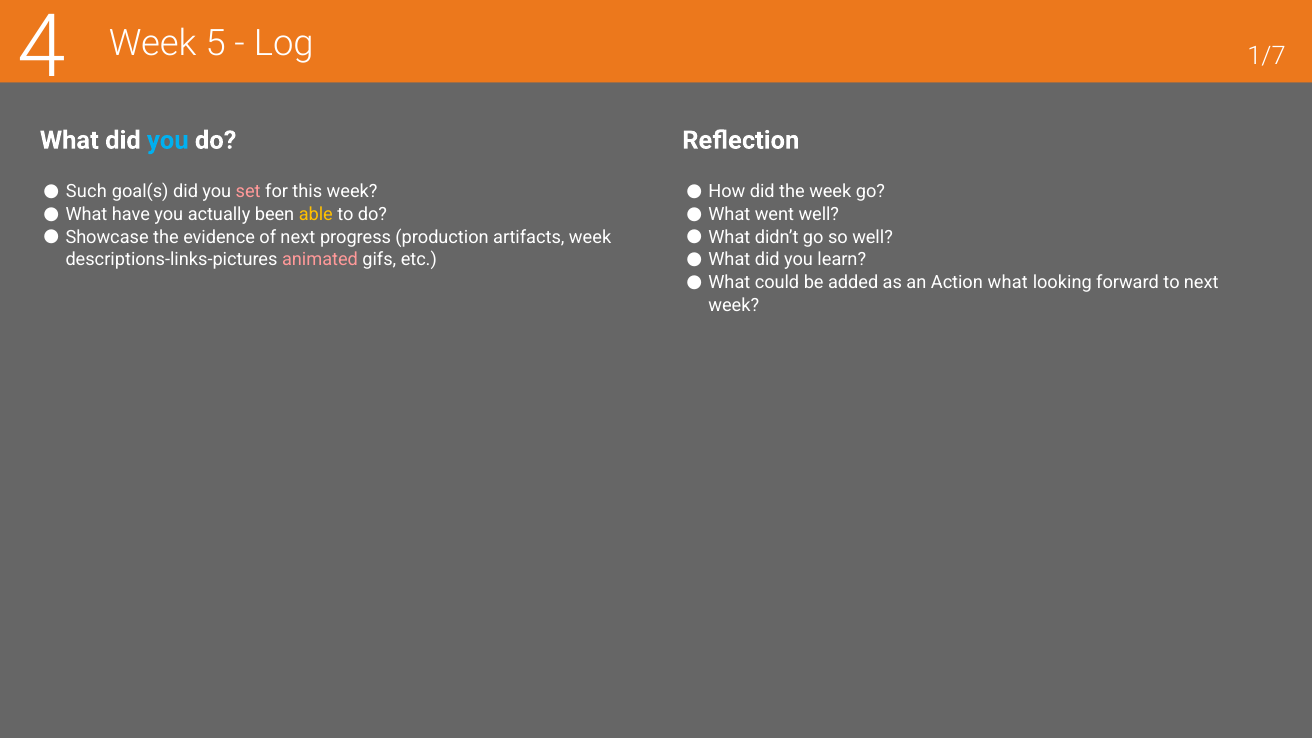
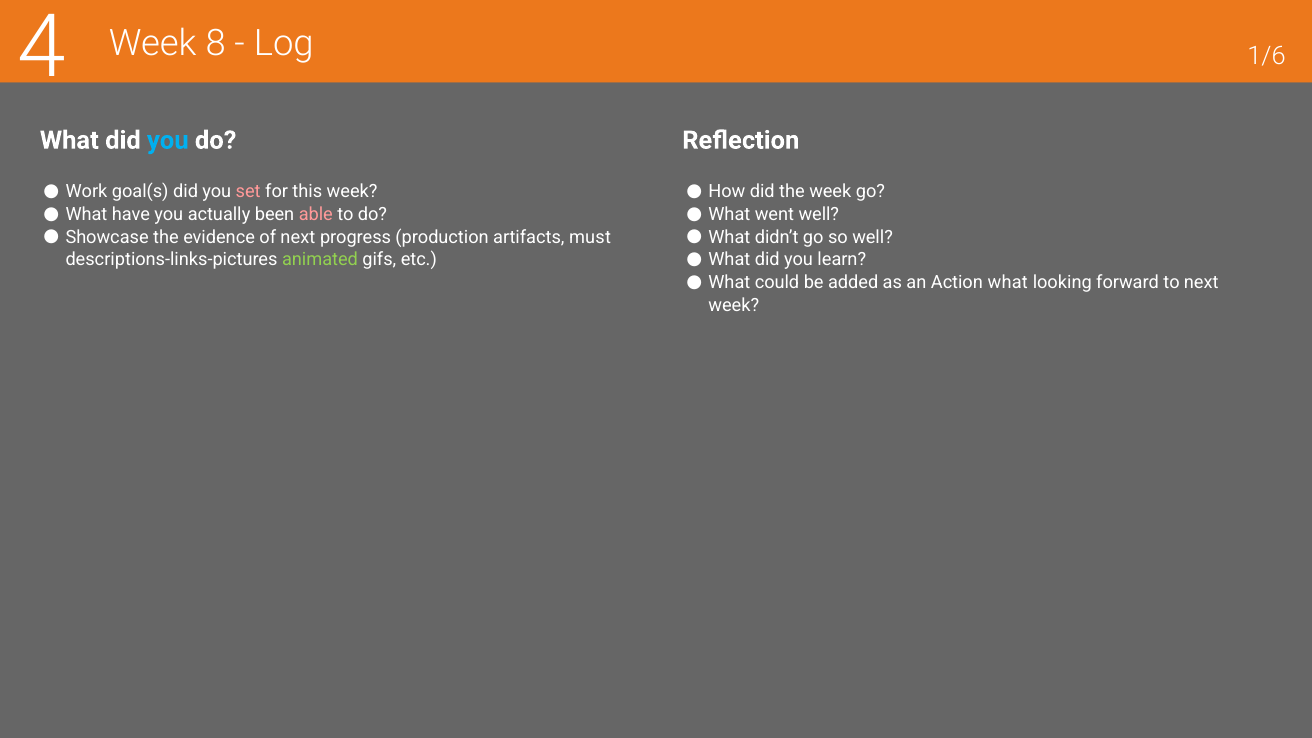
5: 5 -> 8 (216, 44)
1/7: 1/7 -> 1/6 (1266, 56)
Such: Such -> Work (87, 192)
able colour: yellow -> pink (316, 214)
artifacts week: week -> must (590, 237)
animated colour: pink -> light green (320, 260)
